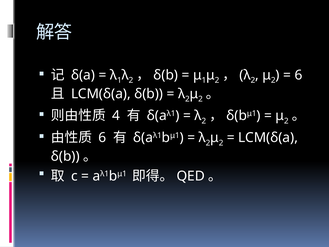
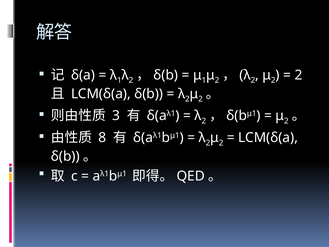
6: 6 -> 2 (298, 75)
4: 4 -> 3 (116, 116)
6: 6 -> 8 (102, 137)
